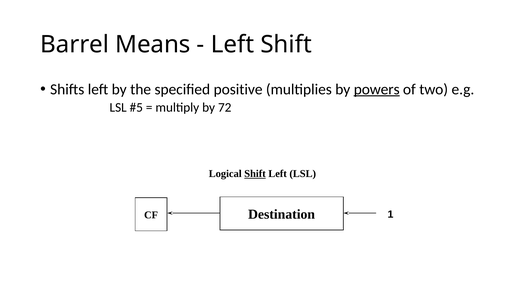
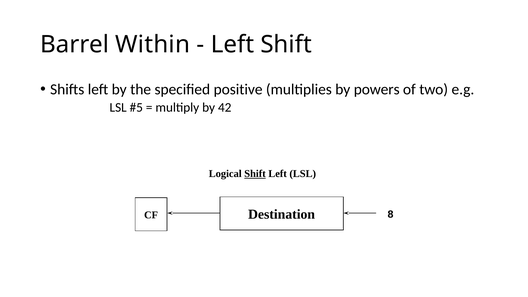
Means: Means -> Within (153, 44)
powers underline: present -> none (377, 89)
72: 72 -> 42 (225, 107)
1: 1 -> 8 (391, 214)
